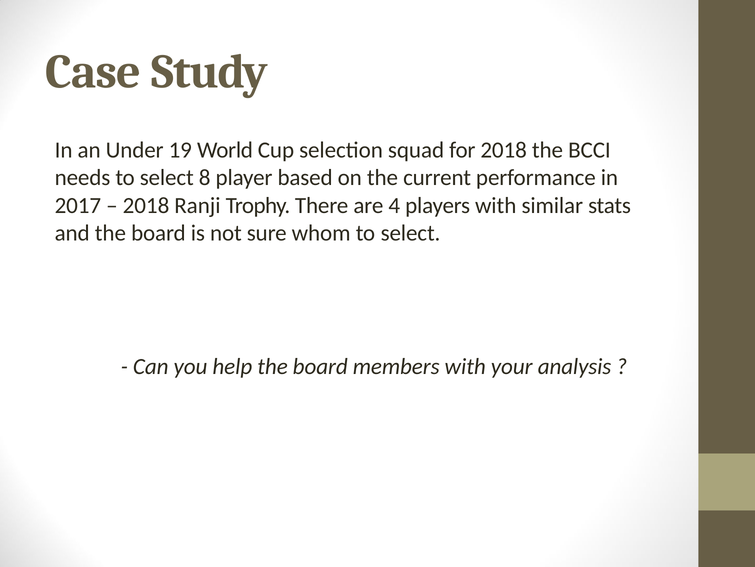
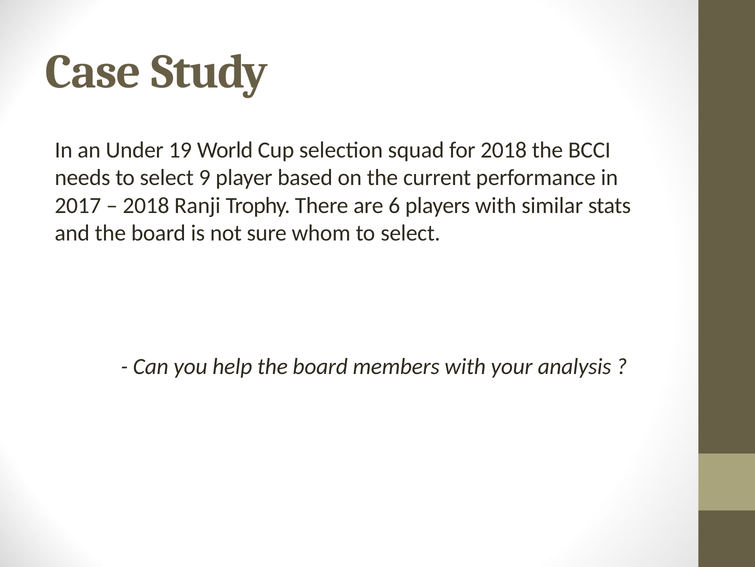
8: 8 -> 9 (205, 178)
4: 4 -> 6 (394, 205)
